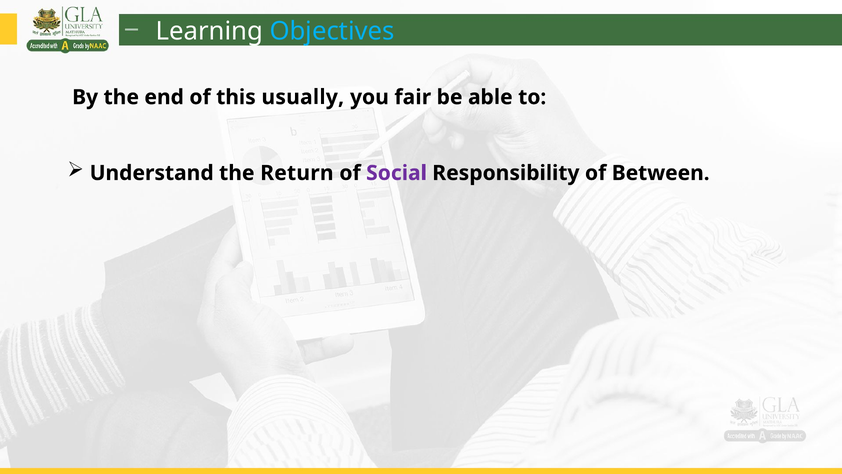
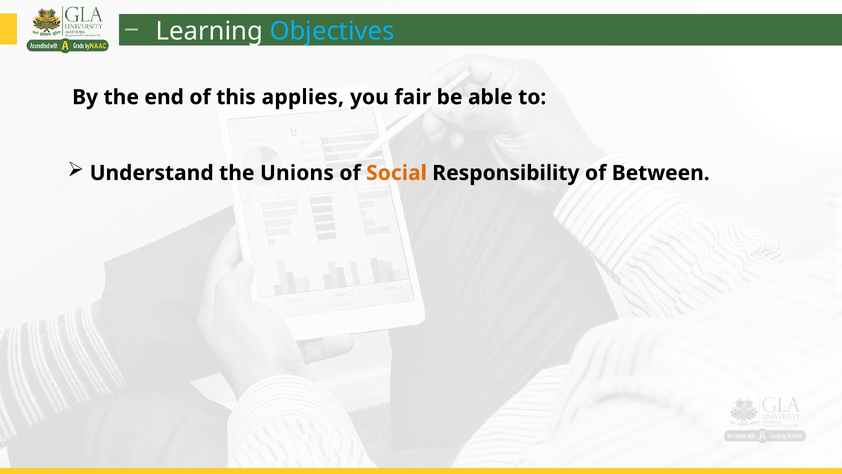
usually: usually -> applies (303, 97)
Return: Return -> Unions (297, 173)
Social colour: purple -> orange (397, 173)
